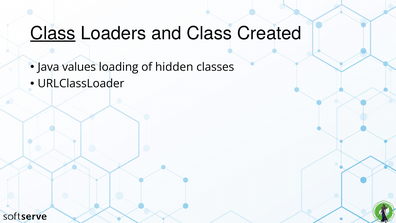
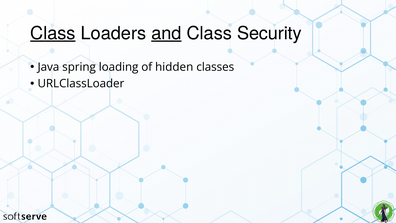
and underline: none -> present (166, 33)
Created: Created -> Security (269, 33)
values: values -> spring (79, 67)
